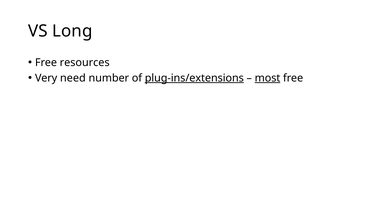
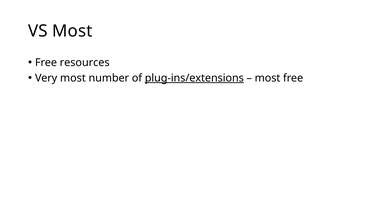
VS Long: Long -> Most (72, 31)
Very need: need -> most (73, 78)
most underline: present -> none (268, 78)
